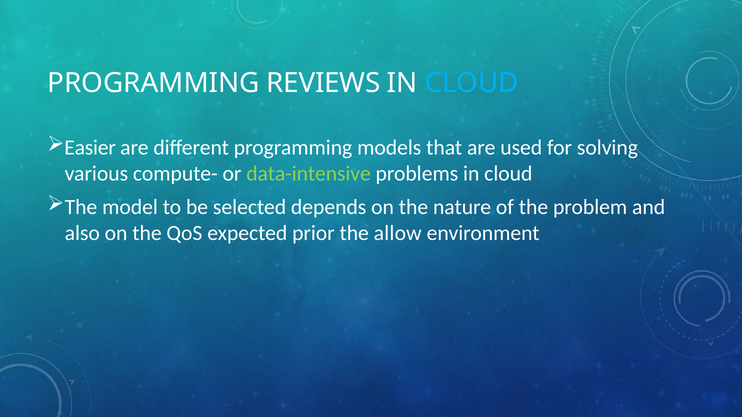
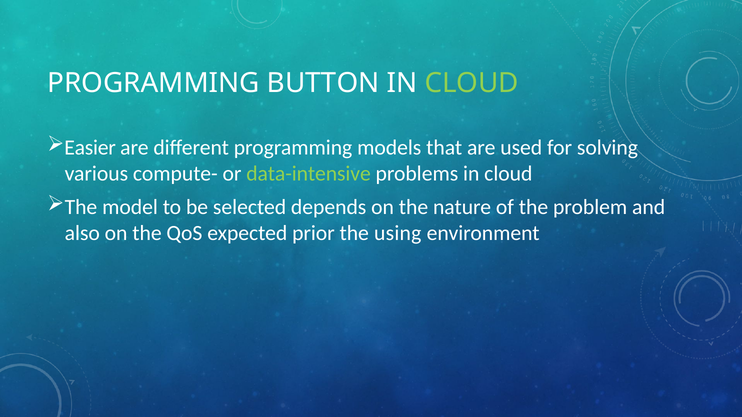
REVIEWS: REVIEWS -> BUTTON (323, 83)
CLOUD colour: light blue -> light green (472, 83)
allow: allow -> using (398, 233)
